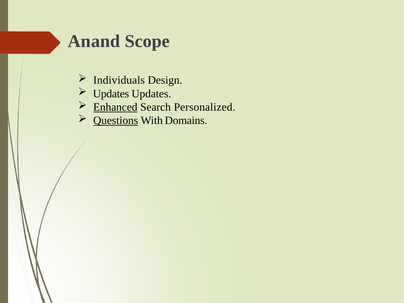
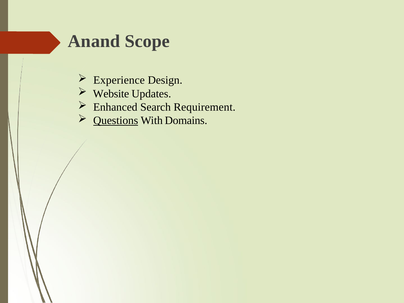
Individuals: Individuals -> Experience (119, 80)
Updates: Updates -> Website (111, 94)
Enhanced underline: present -> none (115, 107)
Personalized: Personalized -> Requirement (205, 107)
